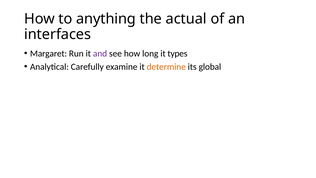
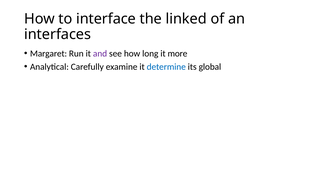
anything: anything -> interface (106, 19)
actual: actual -> linked (186, 19)
types: types -> more (177, 53)
determine colour: orange -> blue (166, 67)
